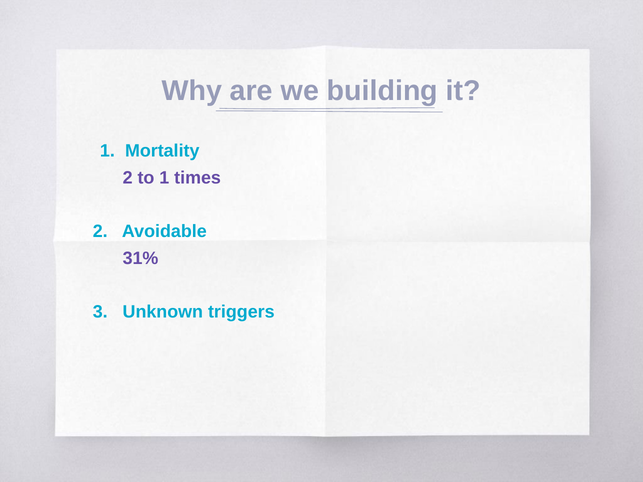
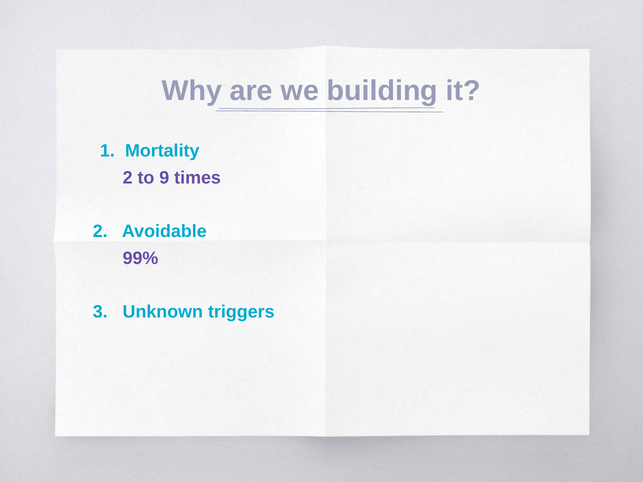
to 1: 1 -> 9 (164, 178)
31%: 31% -> 99% (141, 258)
